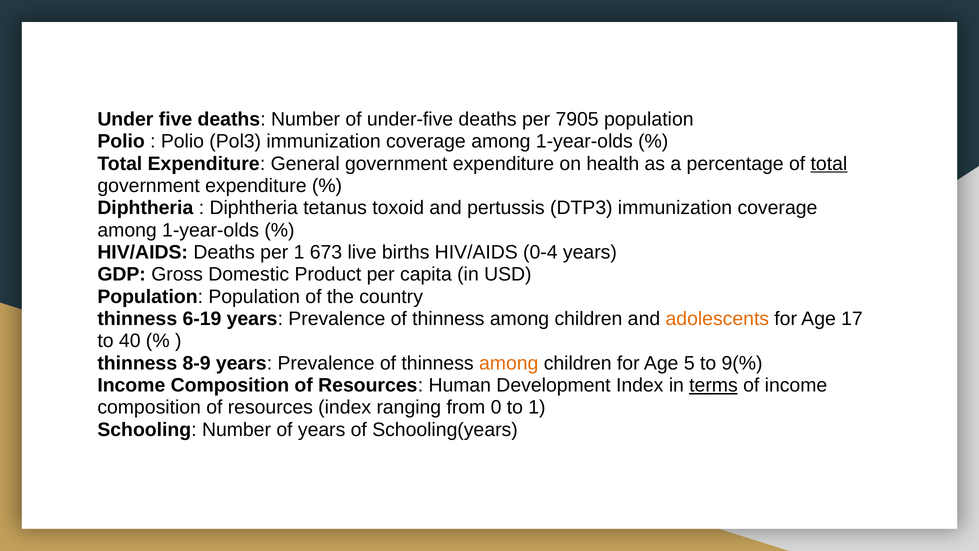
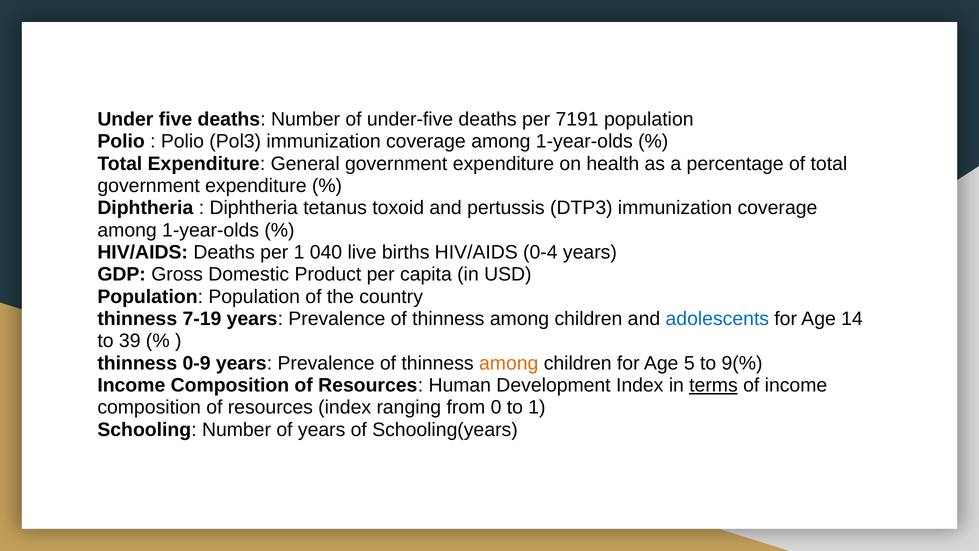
7905: 7905 -> 7191 (577, 119)
total underline: present -> none (829, 164)
673: 673 -> 040 (326, 252)
6-19: 6-19 -> 7-19 (202, 319)
adolescents colour: orange -> blue (717, 319)
17: 17 -> 14 (852, 319)
40: 40 -> 39 (130, 341)
8-9: 8-9 -> 0-9 (197, 363)
